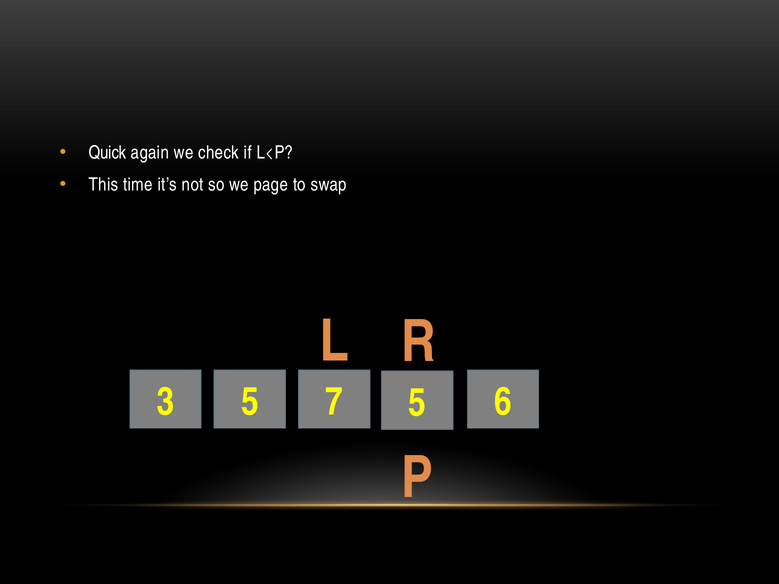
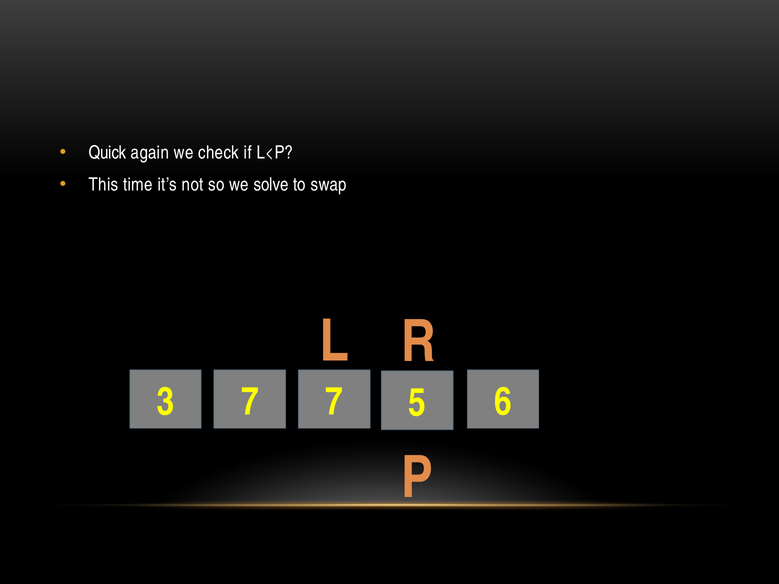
page: page -> solve (271, 185)
3 5: 5 -> 7 (250, 402)
